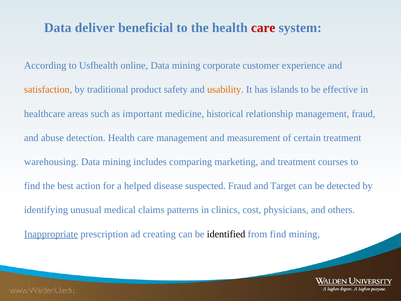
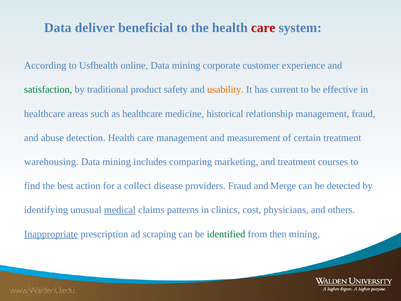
satisfaction colour: orange -> green (48, 90)
islands: islands -> current (284, 90)
as important: important -> healthcare (142, 114)
helped: helped -> collect (138, 186)
suspected: suspected -> providers (205, 186)
Target: Target -> Merge (283, 186)
medical underline: none -> present (120, 210)
creating: creating -> scraping (159, 234)
identified colour: black -> green (226, 234)
from find: find -> then (278, 234)
